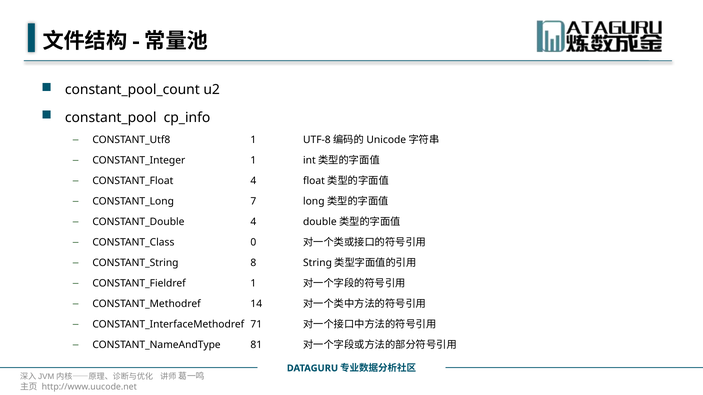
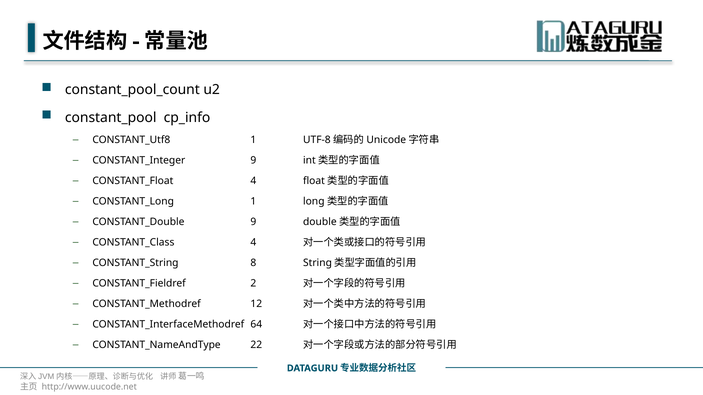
CONSTANT_Integer 1: 1 -> 9 (253, 160)
CONSTANT_Long 7: 7 -> 1 (253, 201)
CONSTANT_Double 4: 4 -> 9 (253, 222)
CONSTANT_Class 0: 0 -> 4 (253, 242)
CONSTANT_Fieldref 1: 1 -> 2 (253, 283)
14: 14 -> 12 (256, 304)
71: 71 -> 64 (256, 324)
81: 81 -> 22 (256, 345)
